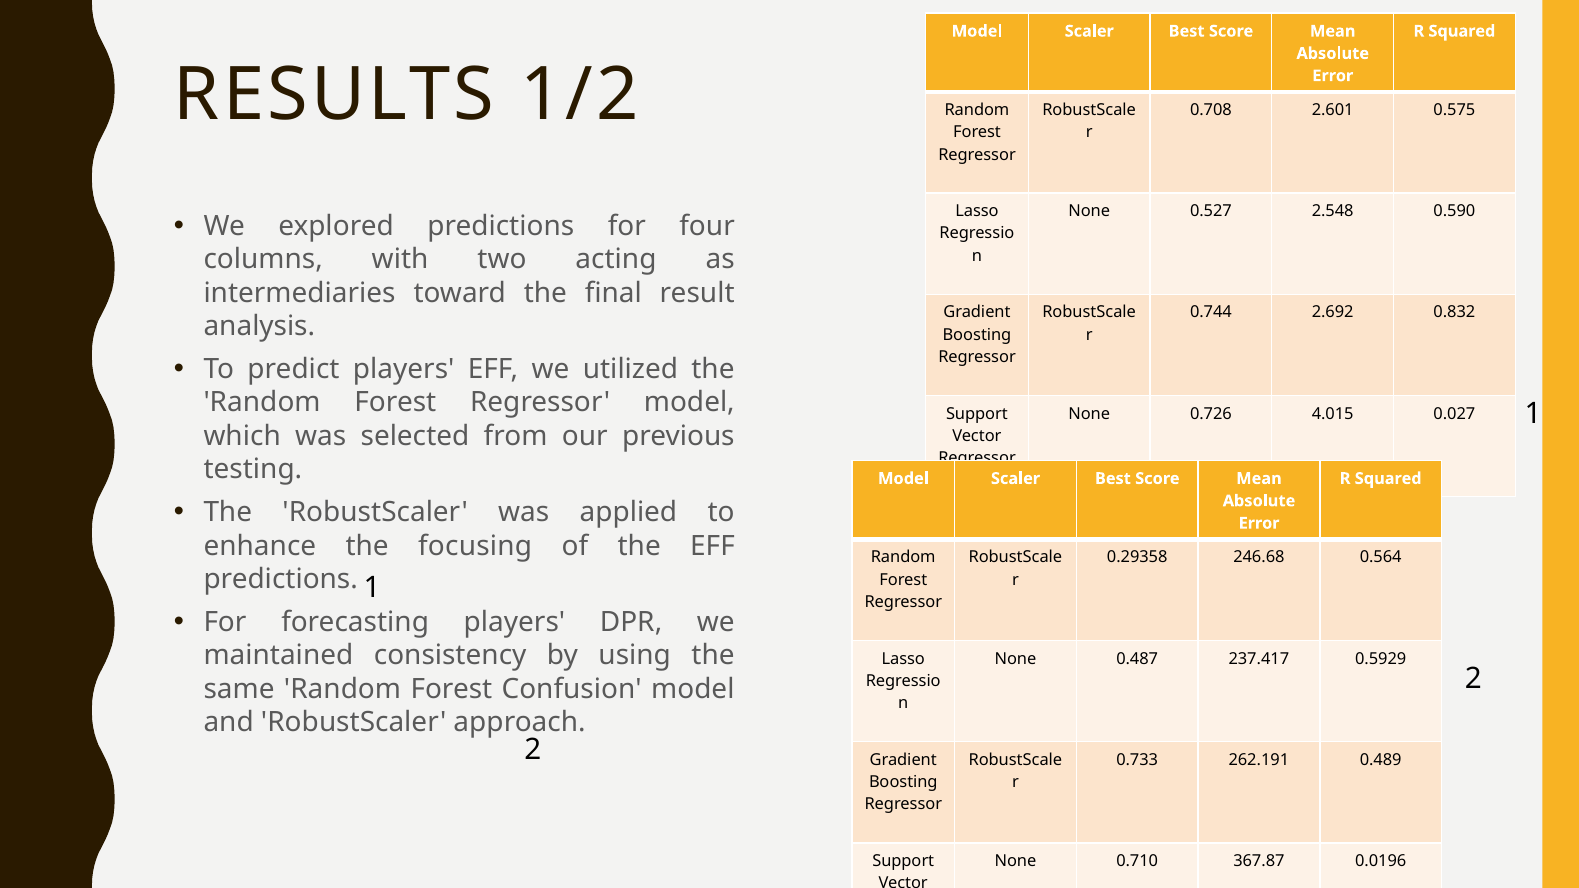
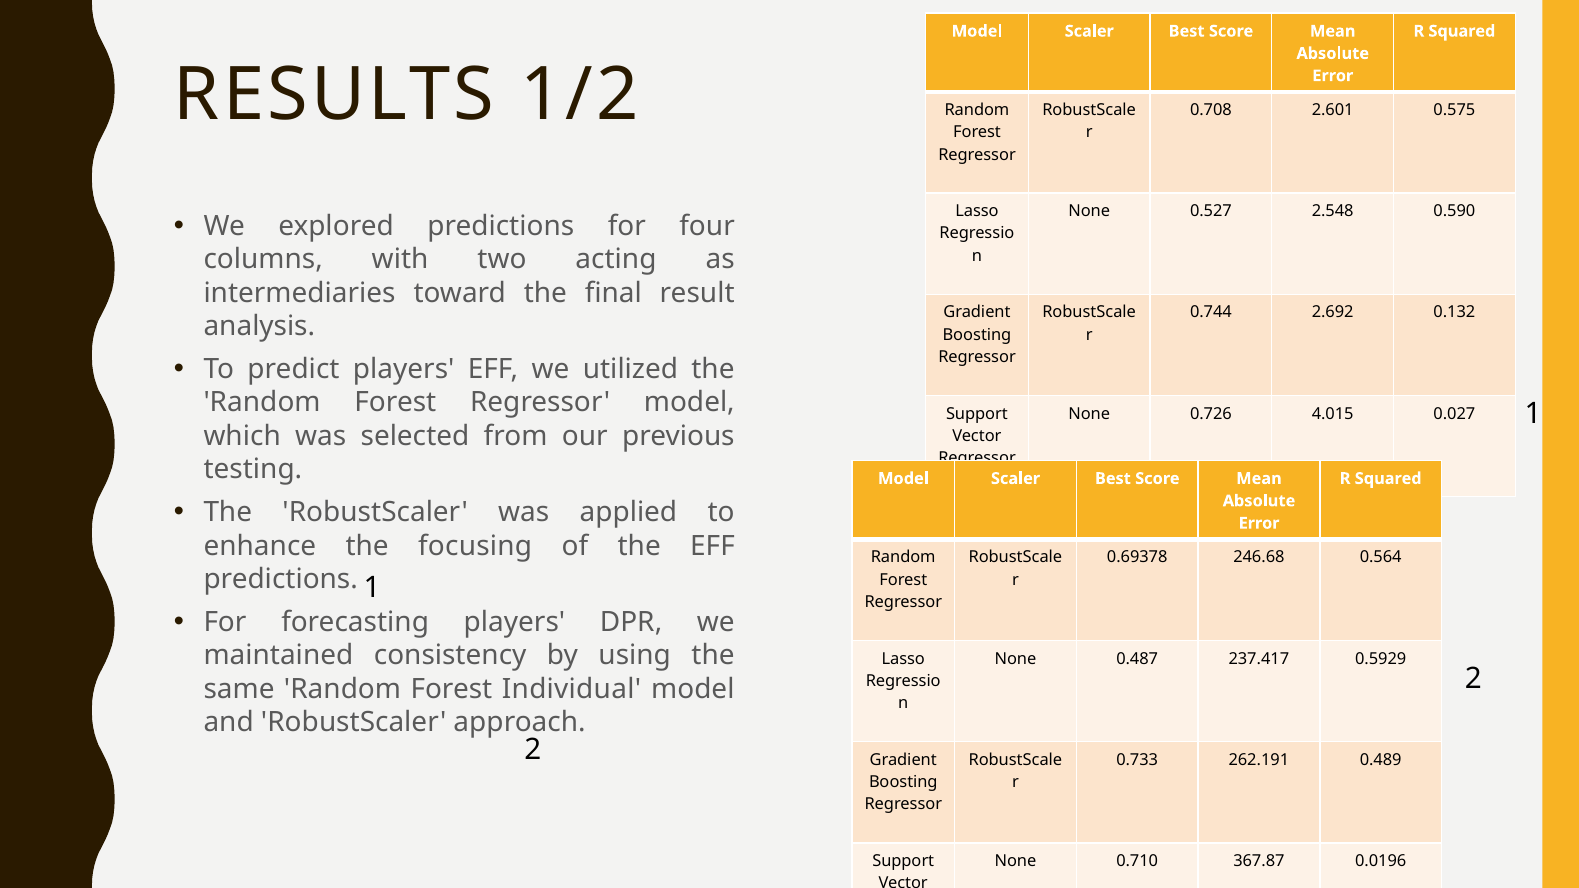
0.832: 0.832 -> 0.132 (1454, 312)
0.29358: 0.29358 -> 0.69378 (1137, 558)
Confusion: Confusion -> Individual (571, 689)
